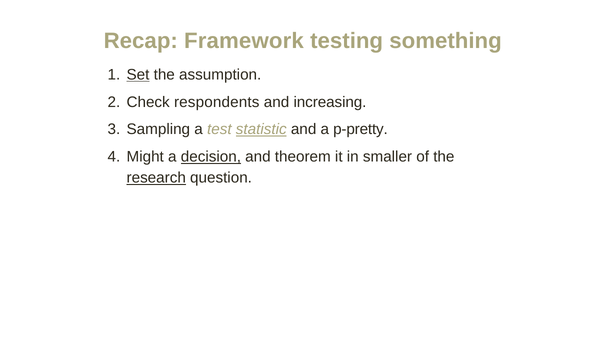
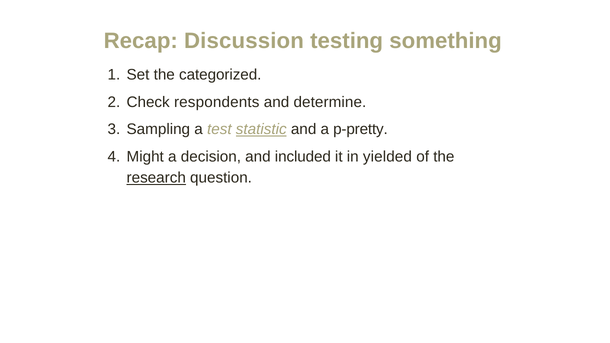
Framework: Framework -> Discussion (244, 41)
Set underline: present -> none (138, 75)
assumption: assumption -> categorized (220, 75)
increasing: increasing -> determine (330, 102)
decision underline: present -> none (211, 157)
theorem: theorem -> included (303, 157)
smaller: smaller -> yielded (387, 157)
